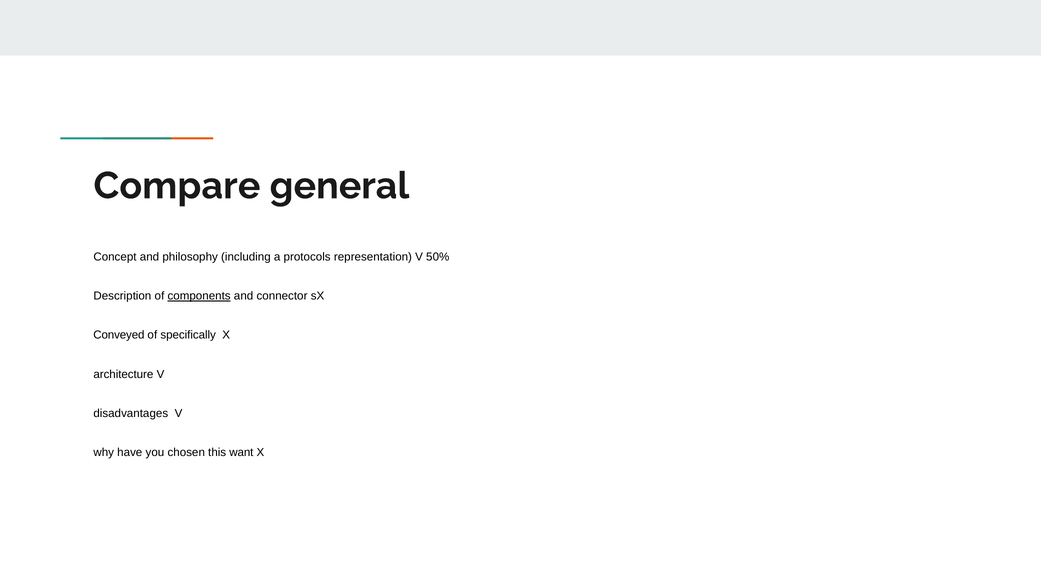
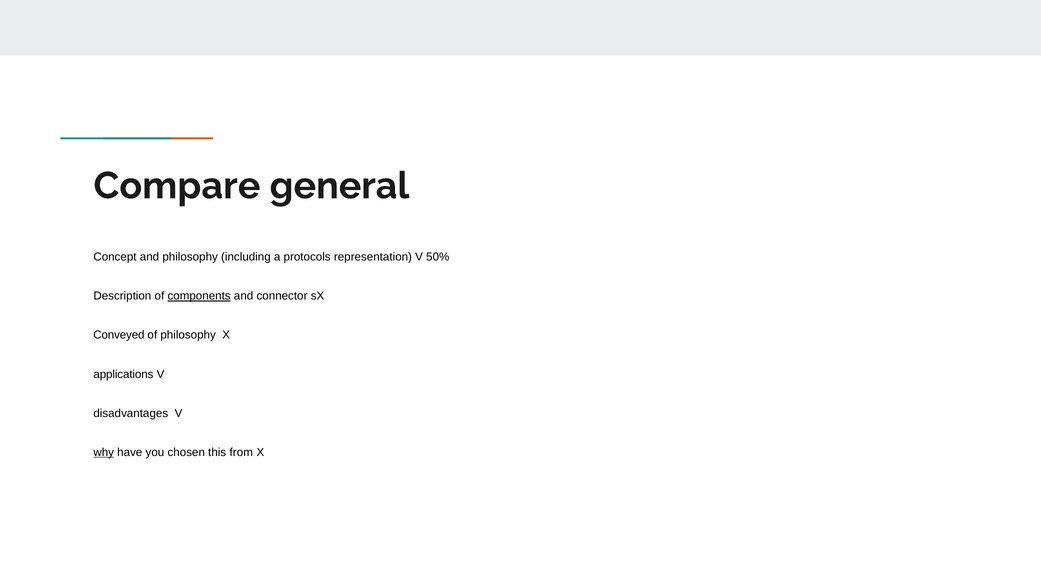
of specifically: specifically -> philosophy (188, 335)
architecture: architecture -> applications (123, 374)
why underline: none -> present (104, 452)
want: want -> from (241, 452)
